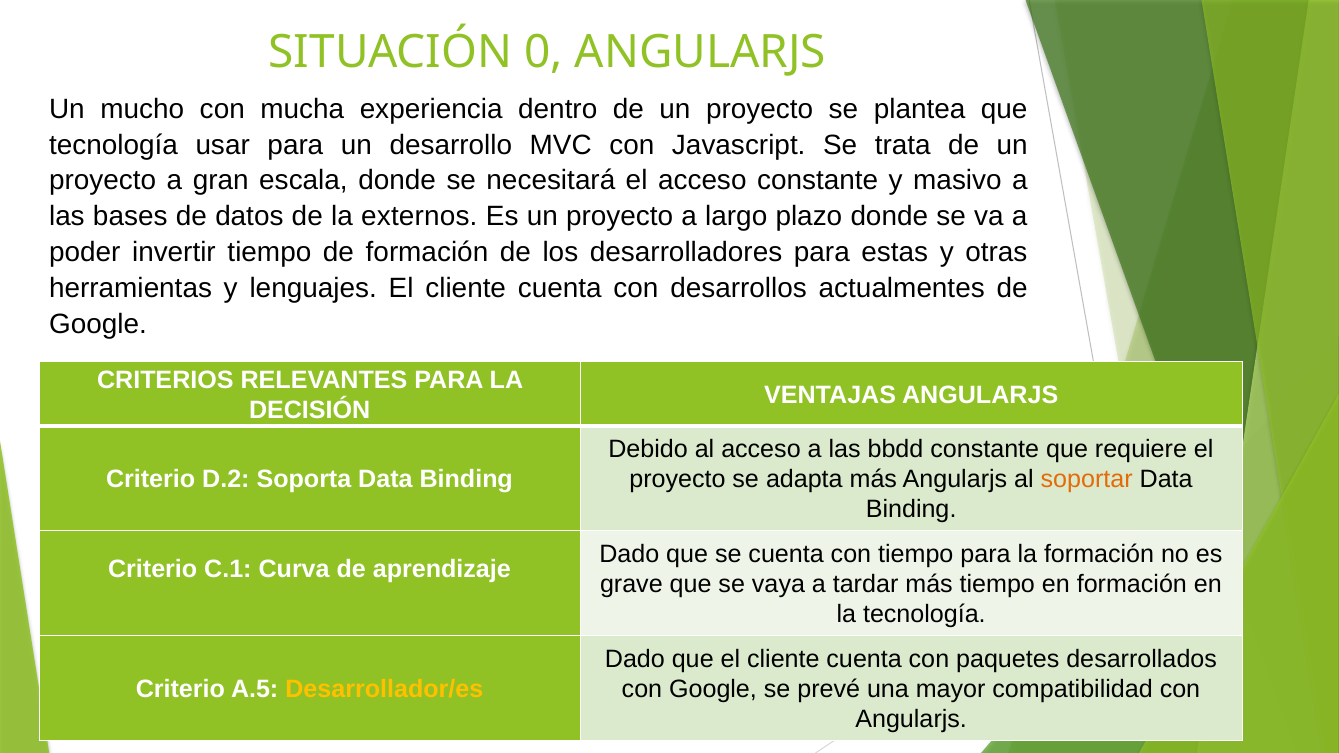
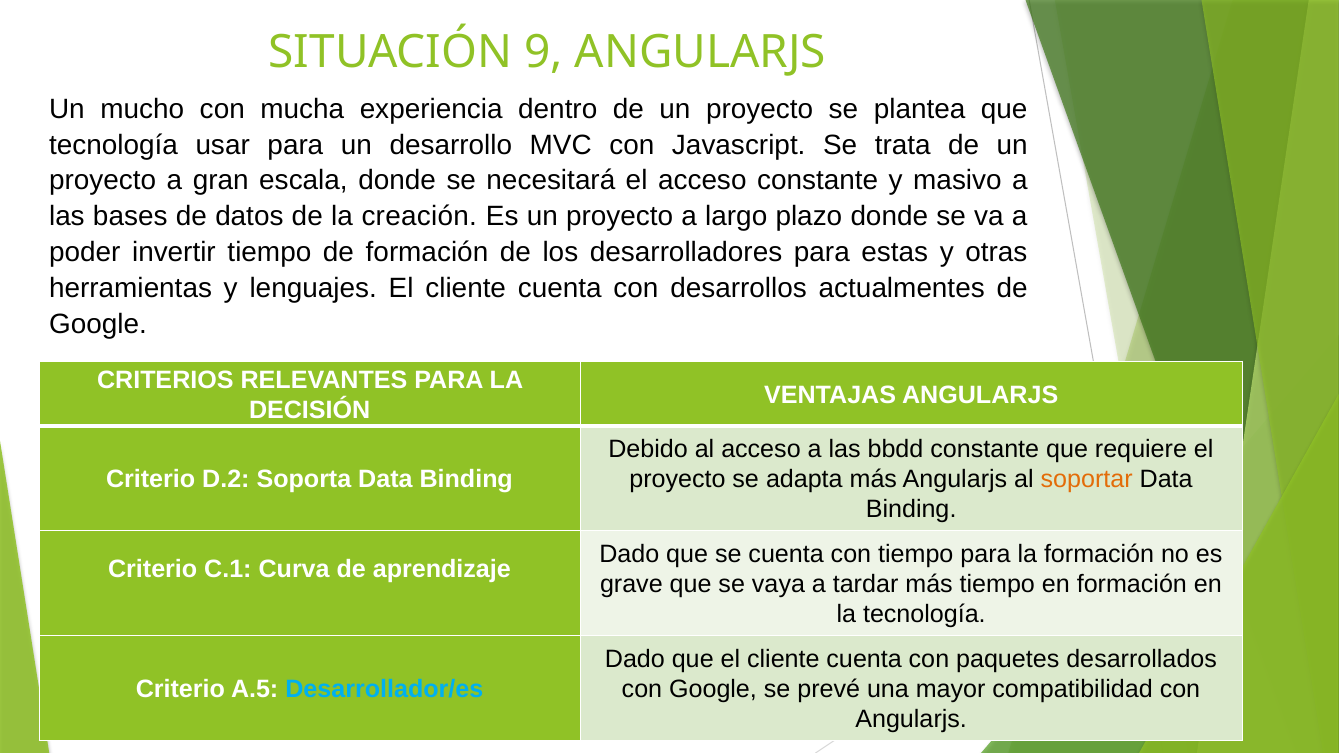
0: 0 -> 9 (544, 53)
externos: externos -> creación (419, 217)
Desarrollador/es colour: yellow -> light blue (384, 690)
